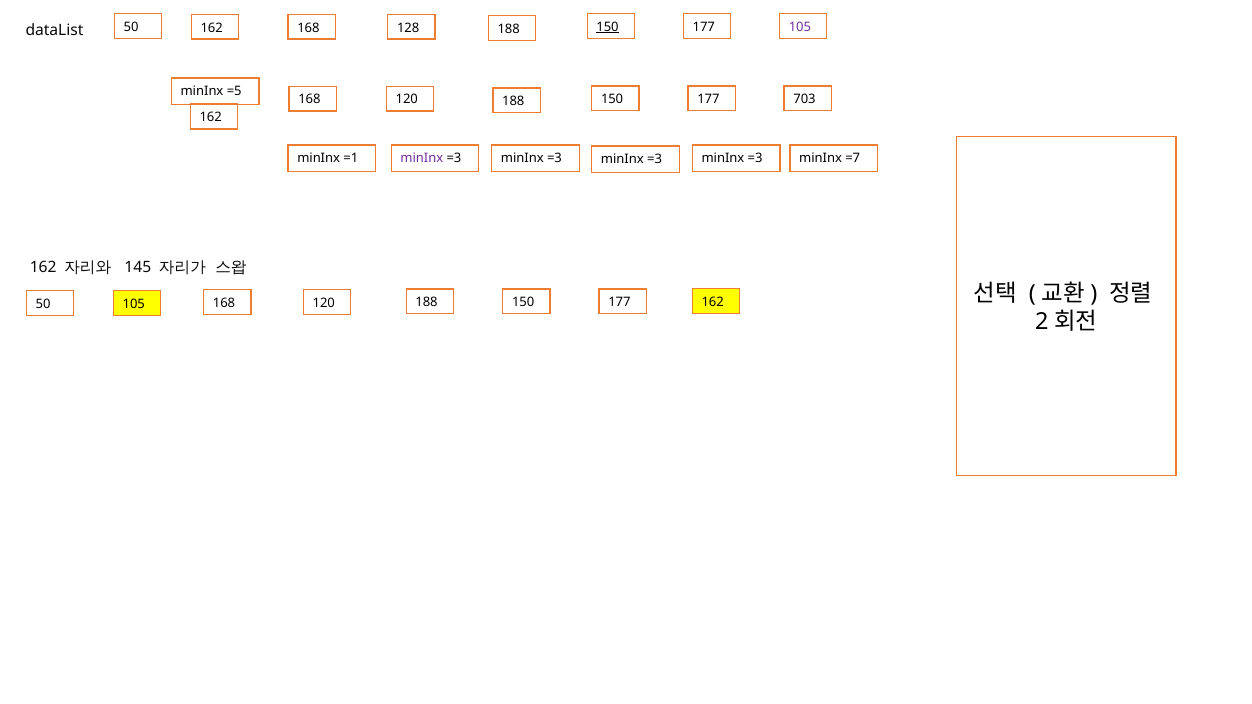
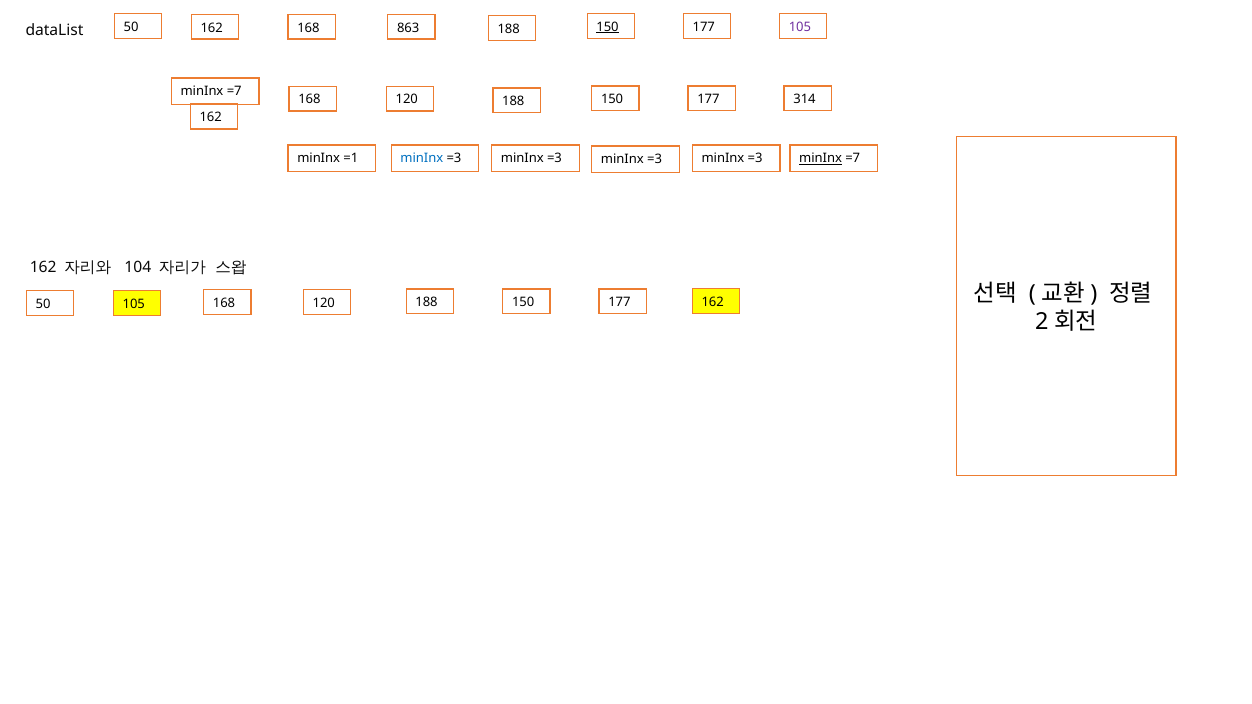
128: 128 -> 863 (408, 28)
=5: =5 -> =7 (234, 91)
703: 703 -> 314 (804, 99)
minInx colour: purple -> blue (422, 158)
minInx underline: none -> present (821, 158)
145: 145 -> 104 (138, 267)
